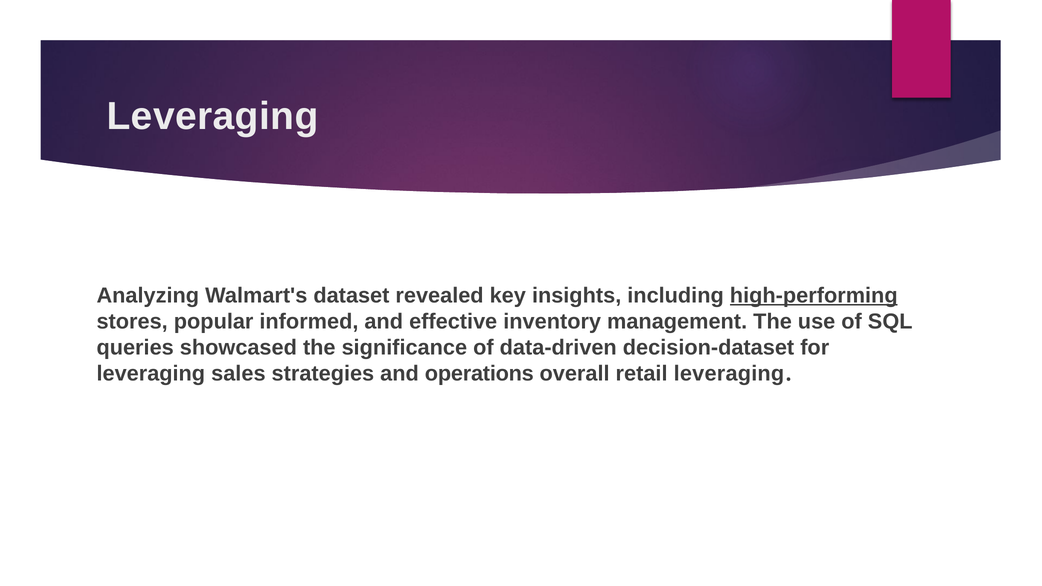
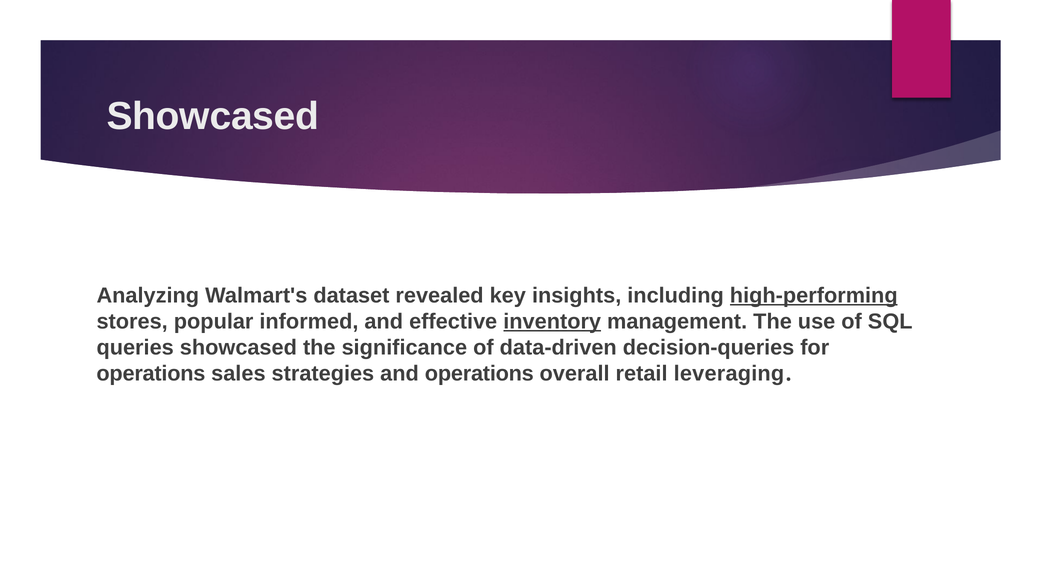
Leveraging: Leveraging -> Showcased (213, 116)
inventory underline: none -> present (552, 321)
decision-dataset: decision-dataset -> decision-queries (709, 348)
leveraging: leveraging -> operations (151, 374)
